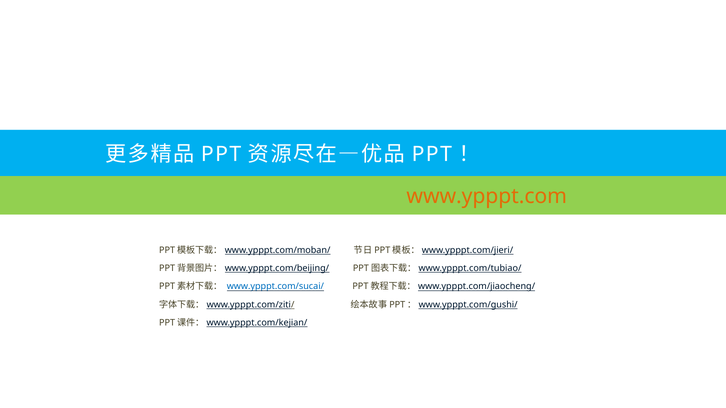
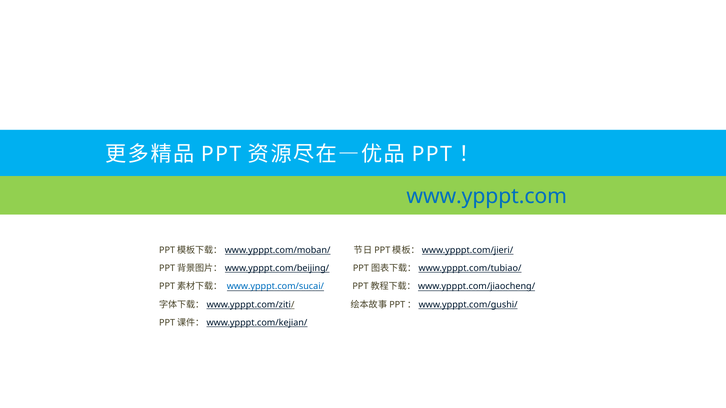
www.ypppt.com colour: orange -> blue (487, 197)
